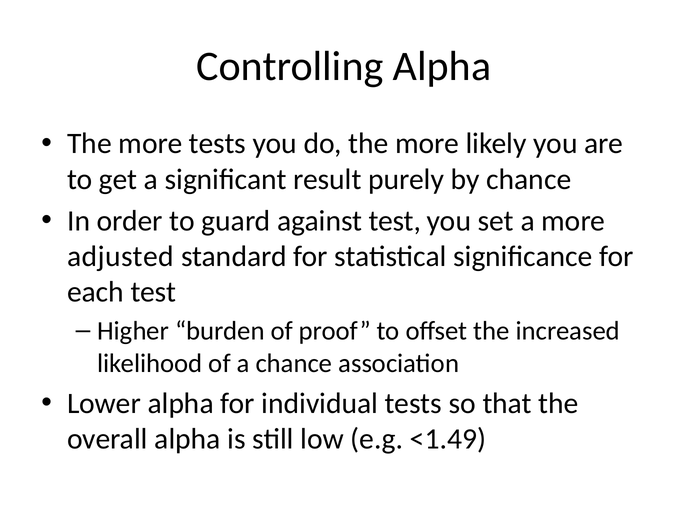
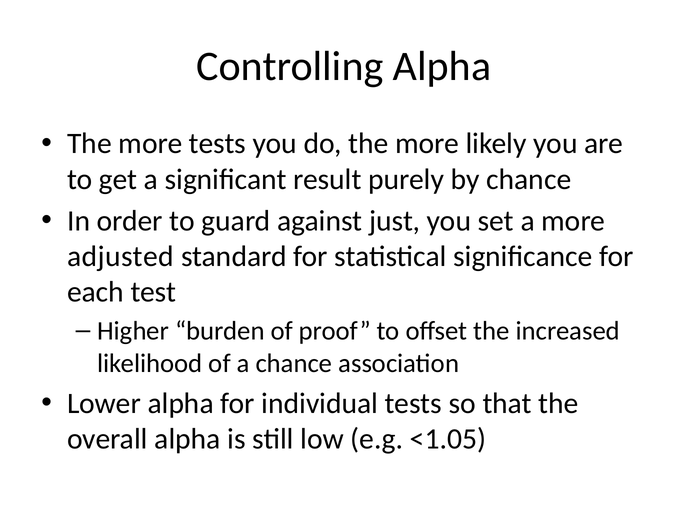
against test: test -> just (395, 221)
<1.49: <1.49 -> <1.05 (448, 439)
